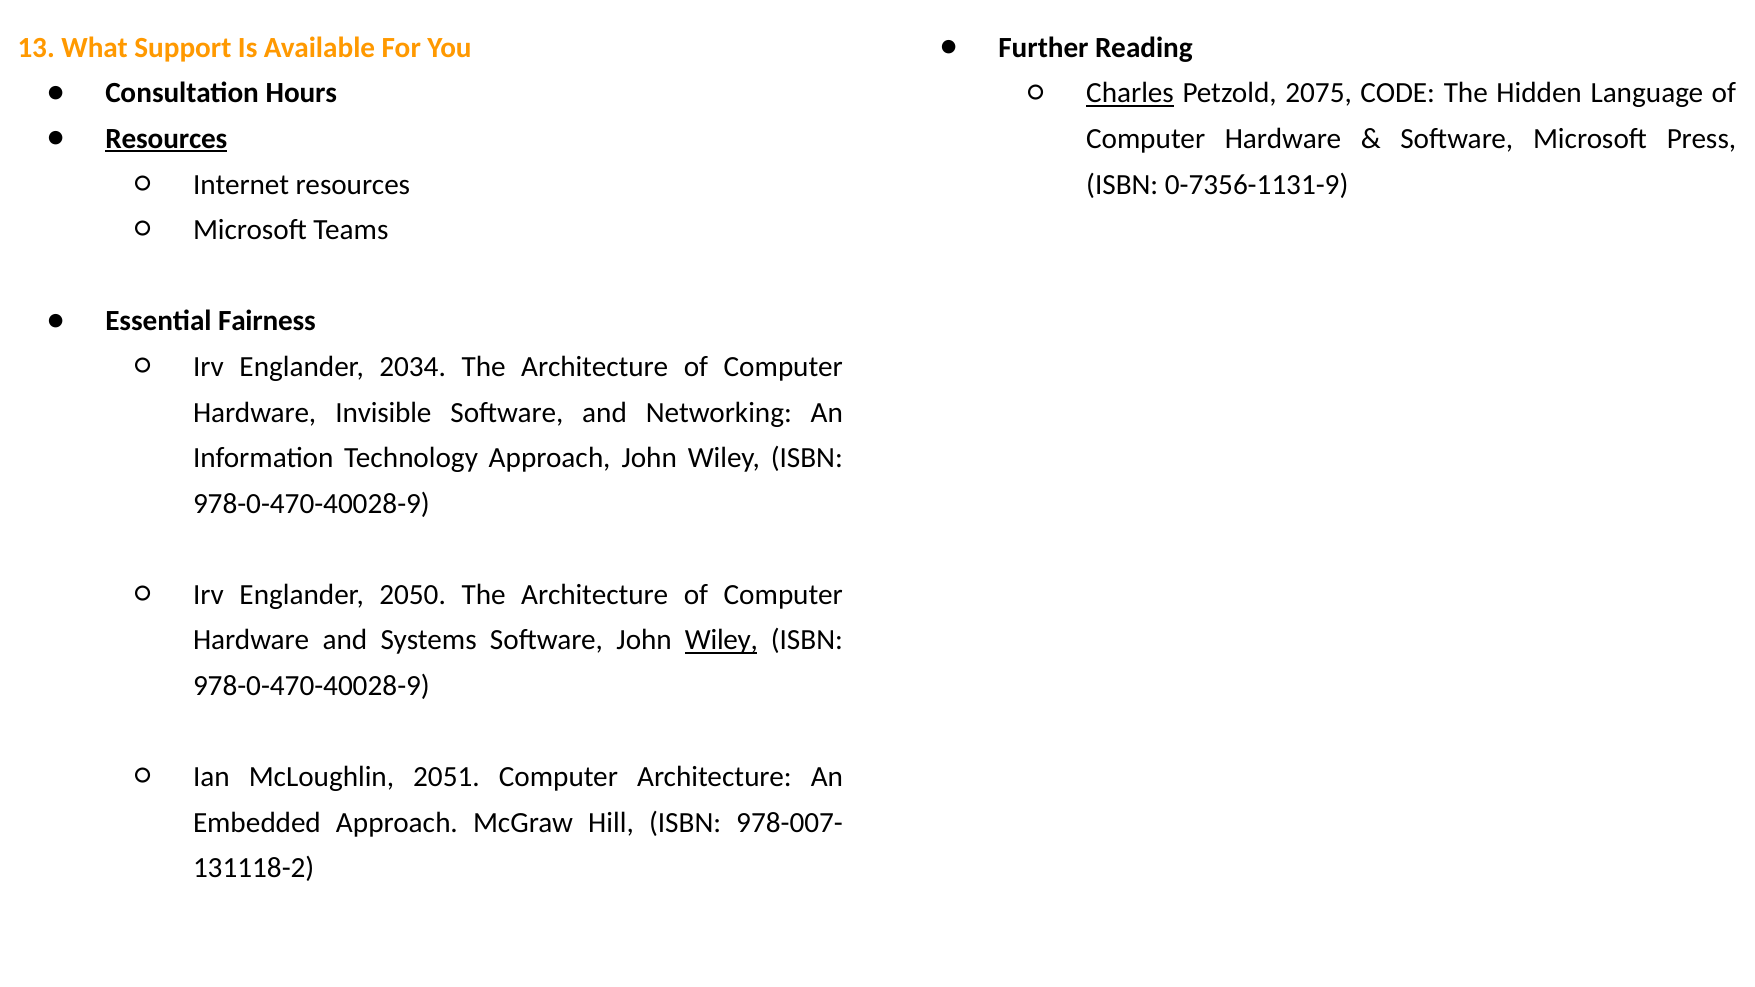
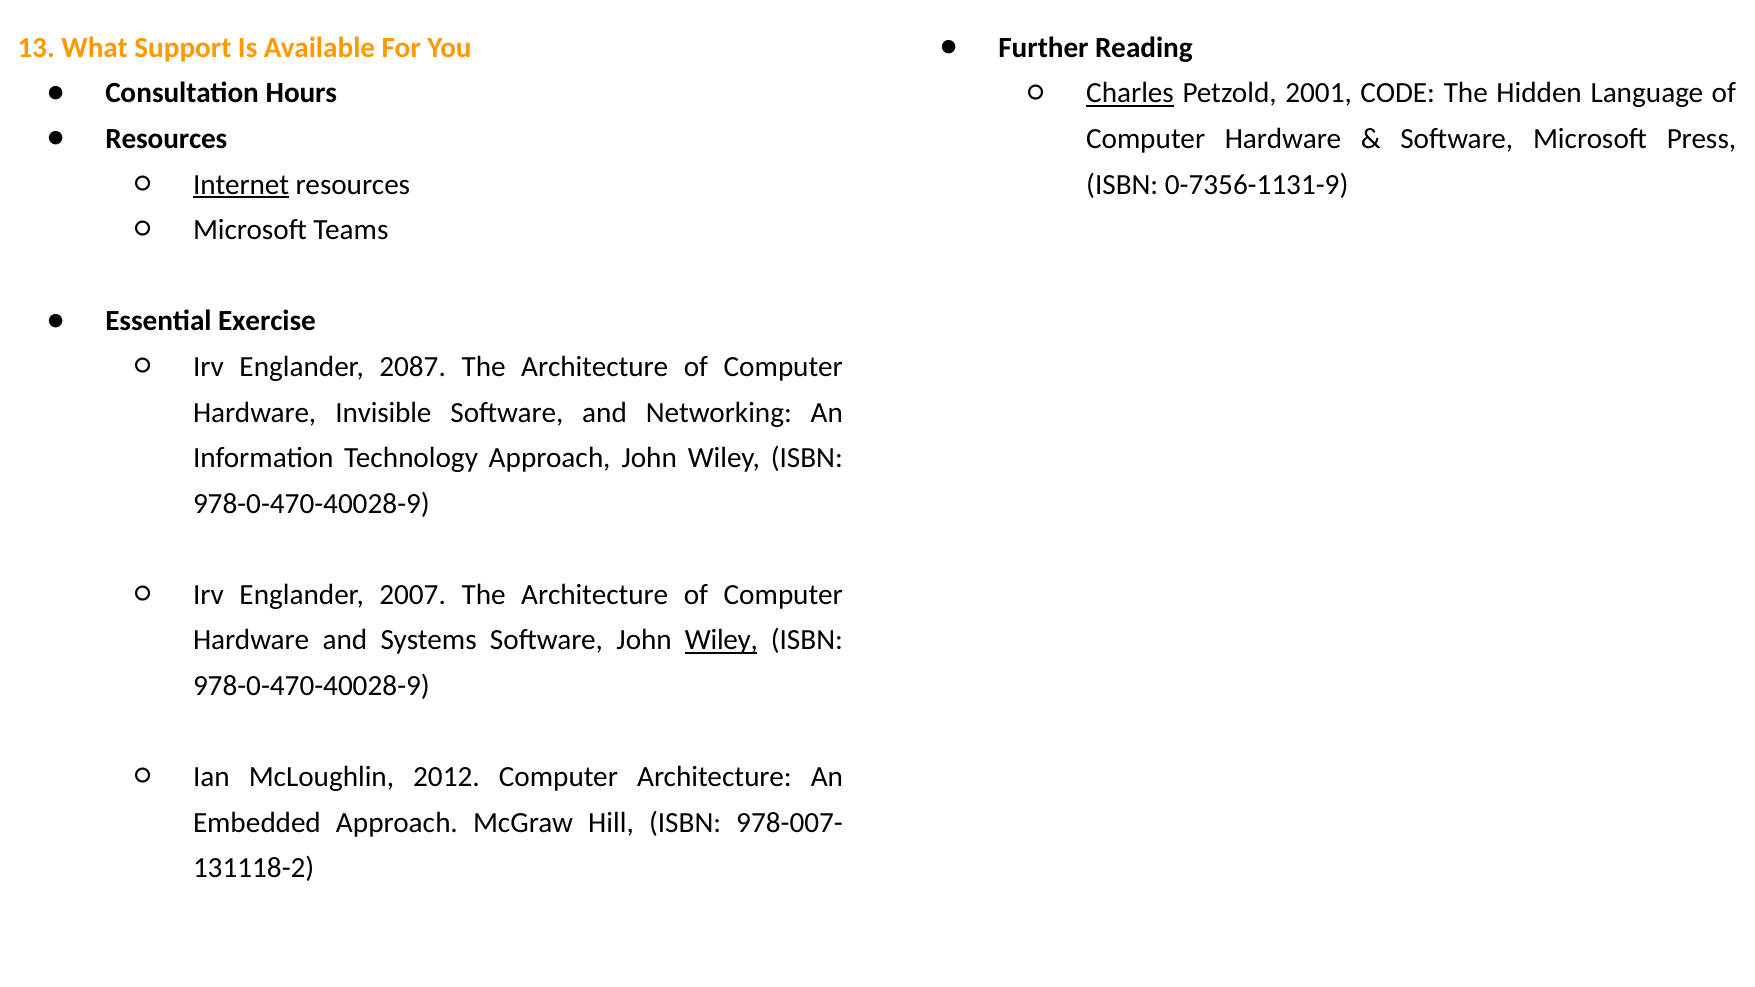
2075: 2075 -> 2001 (1319, 93)
Resources underline: present -> none (166, 139)
Internet underline: none -> present (241, 184)
Fairness: Fairness -> Exercise (267, 321)
2034: 2034 -> 2087 (413, 367)
2050: 2050 -> 2007 (413, 595)
2051: 2051 -> 2012 (446, 777)
